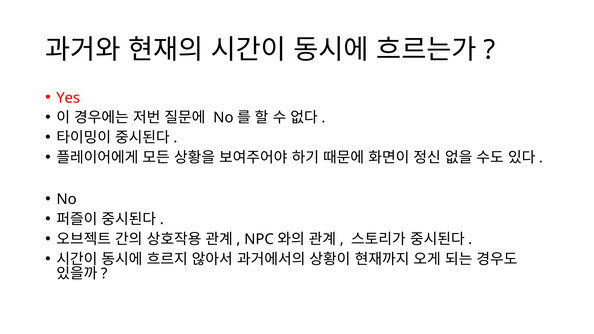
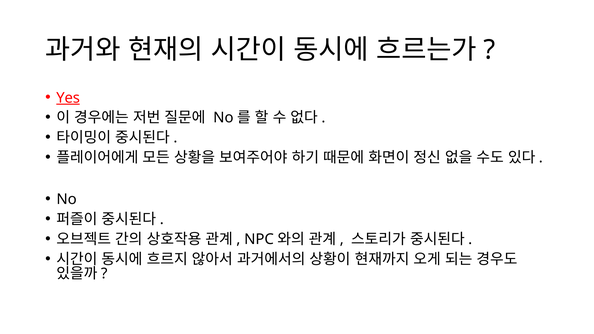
Yes underline: none -> present (68, 98)
